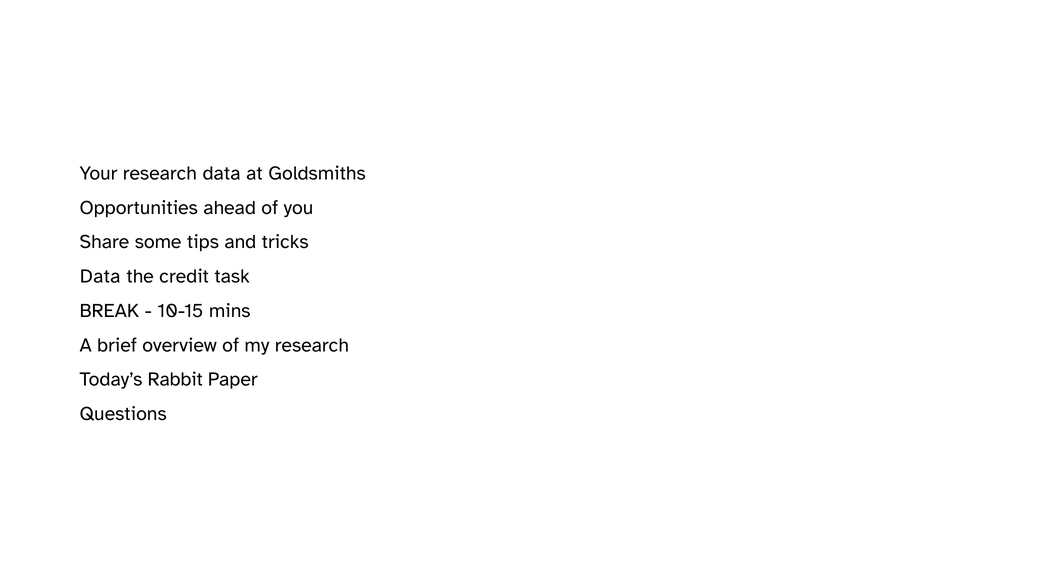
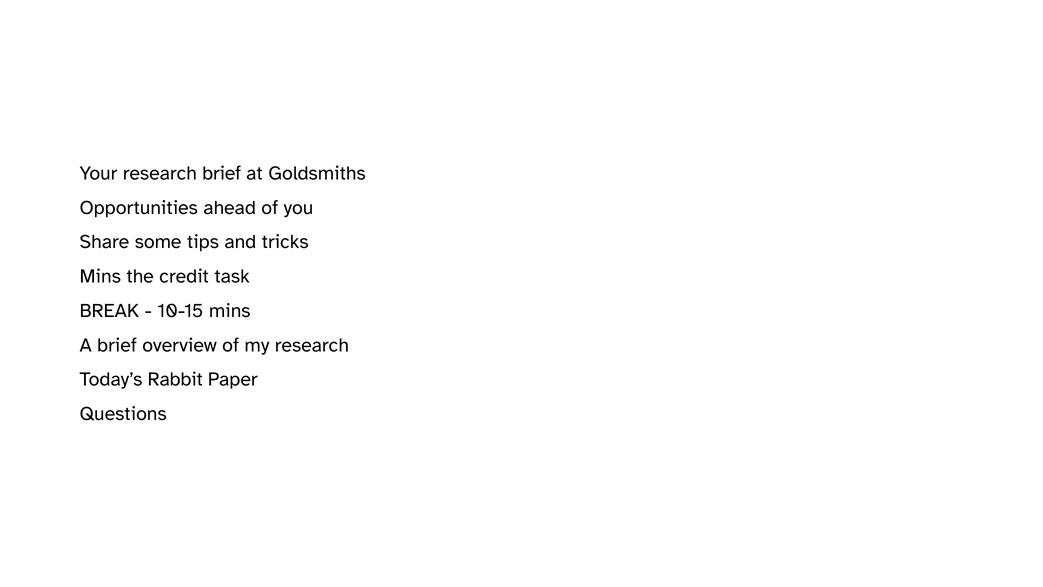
research data: data -> brief (222, 173)
Data: Data -> Mins (100, 276)
